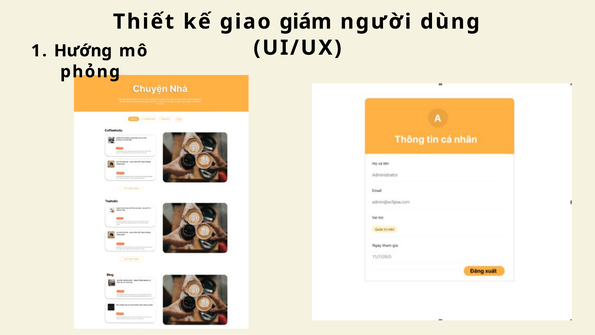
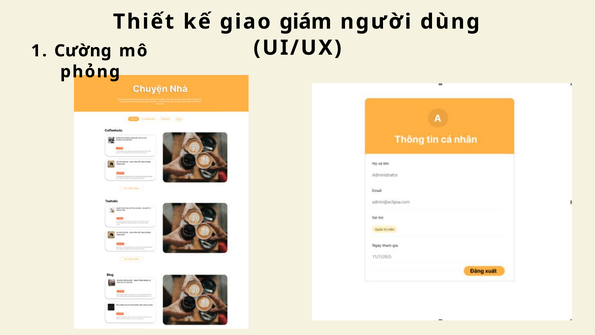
Hướng: Hướng -> Cường (83, 51)
